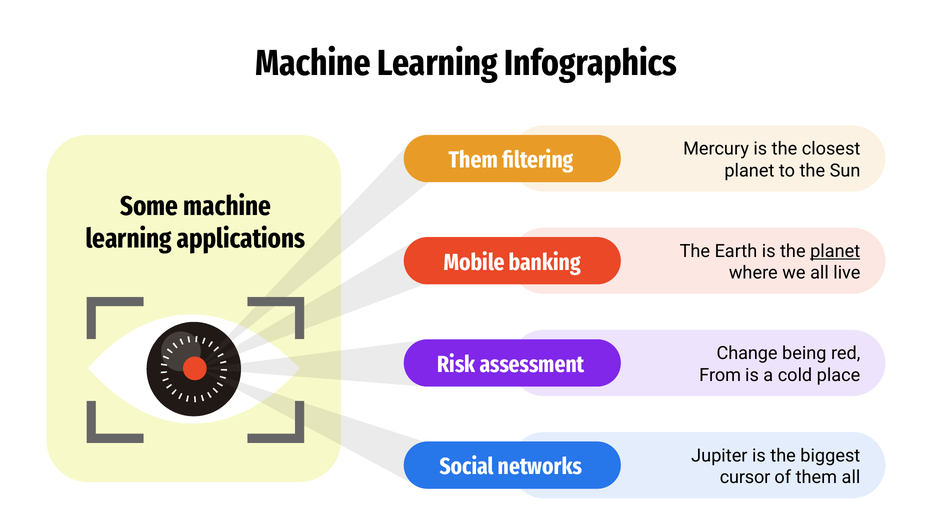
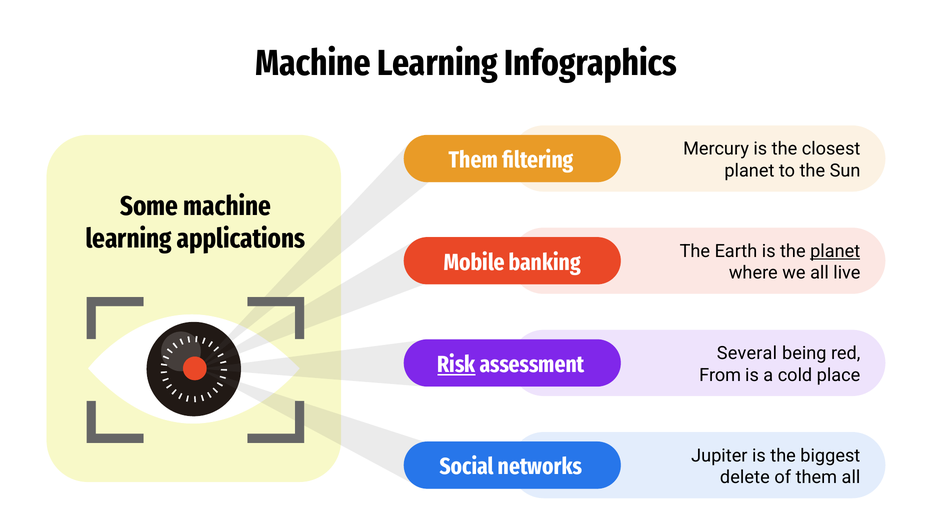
Change: Change -> Several (747, 353)
Risk underline: none -> present (456, 365)
cursor: cursor -> delete (745, 478)
